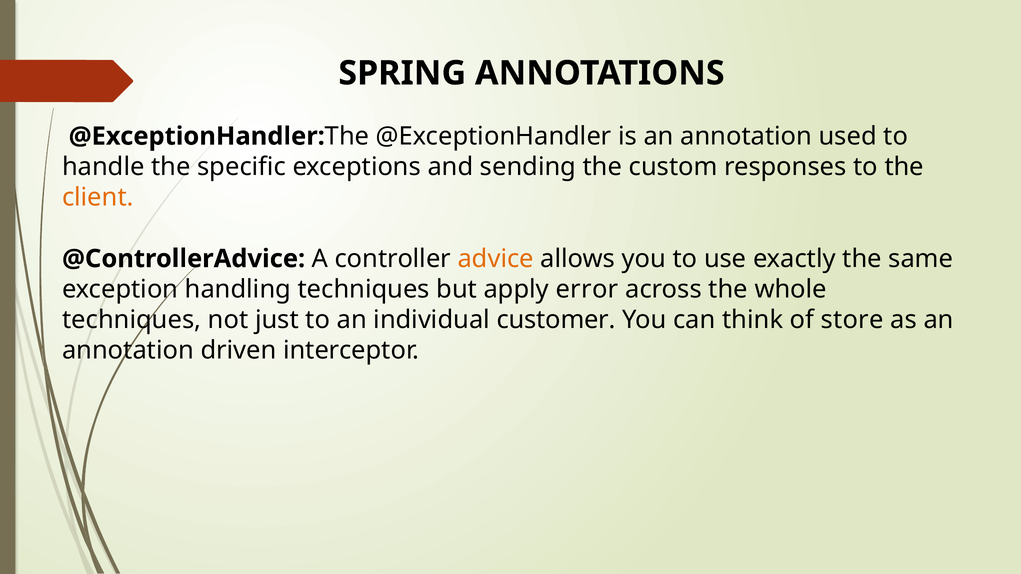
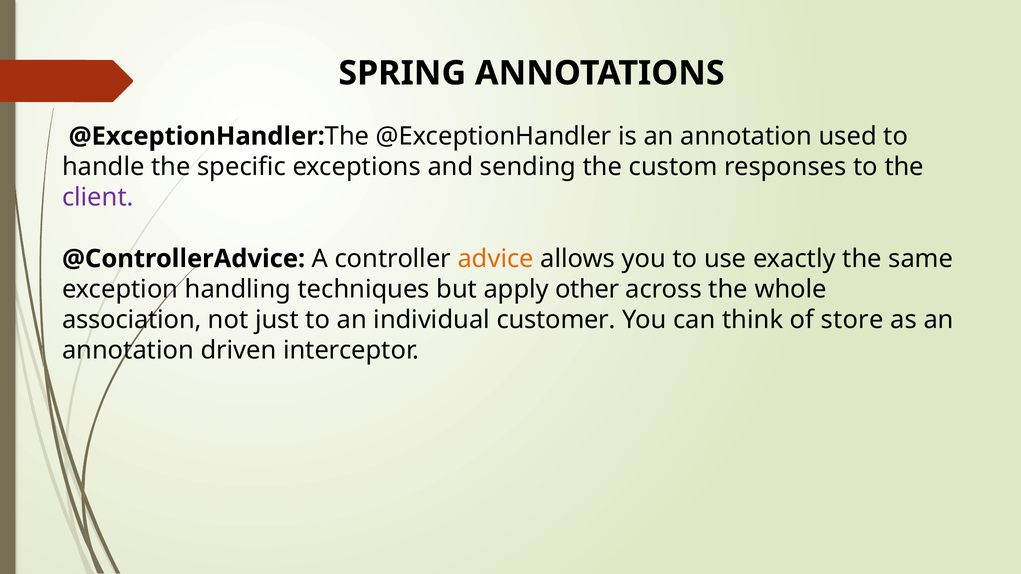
client colour: orange -> purple (98, 198)
error: error -> other (587, 289)
techniques: techniques -> association (132, 320)
